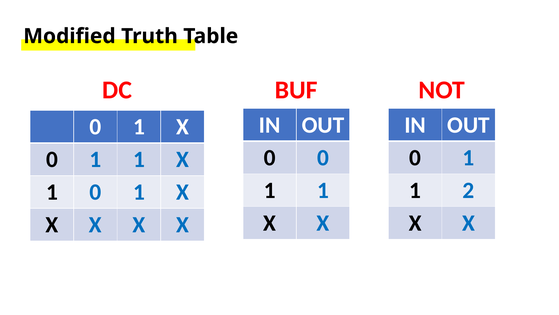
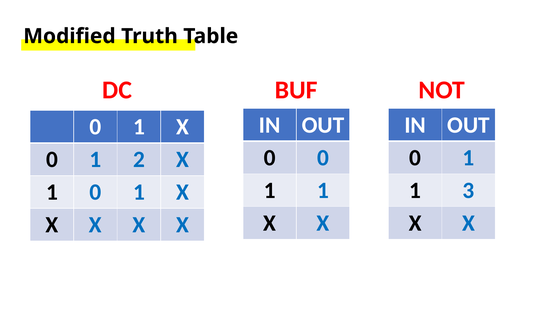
1: 1 -> 2 (139, 159)
2: 2 -> 3 (469, 190)
